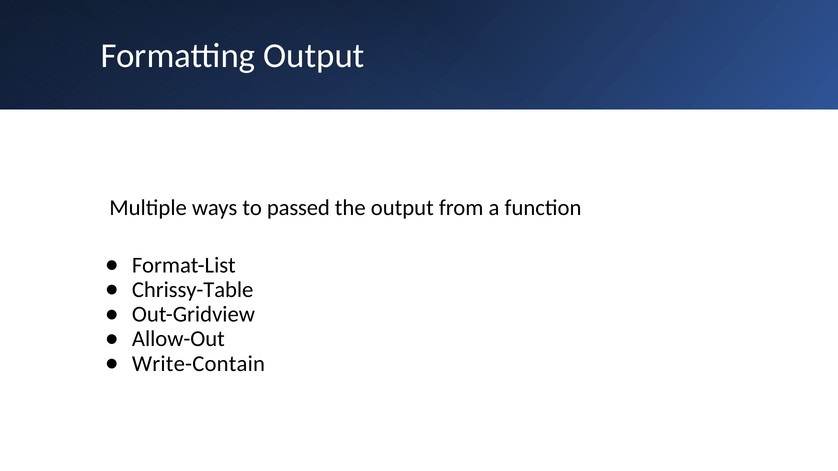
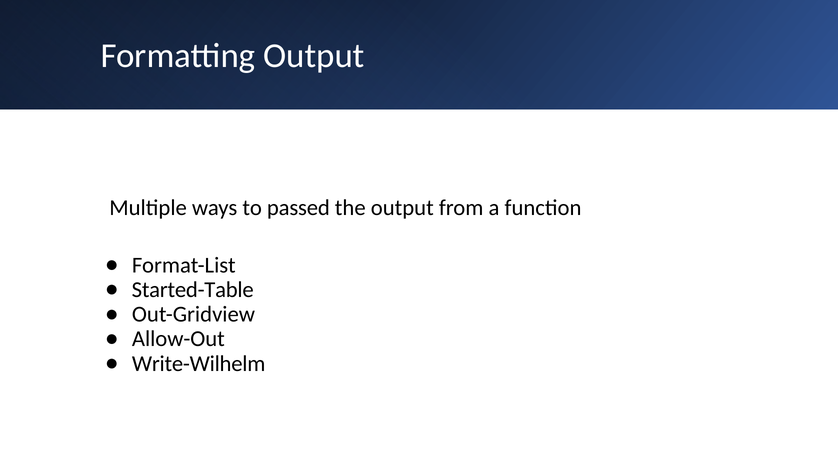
Chrissy-Table: Chrissy-Table -> Started-Table (193, 290)
Write-Contain: Write-Contain -> Write-Wilhelm (199, 364)
